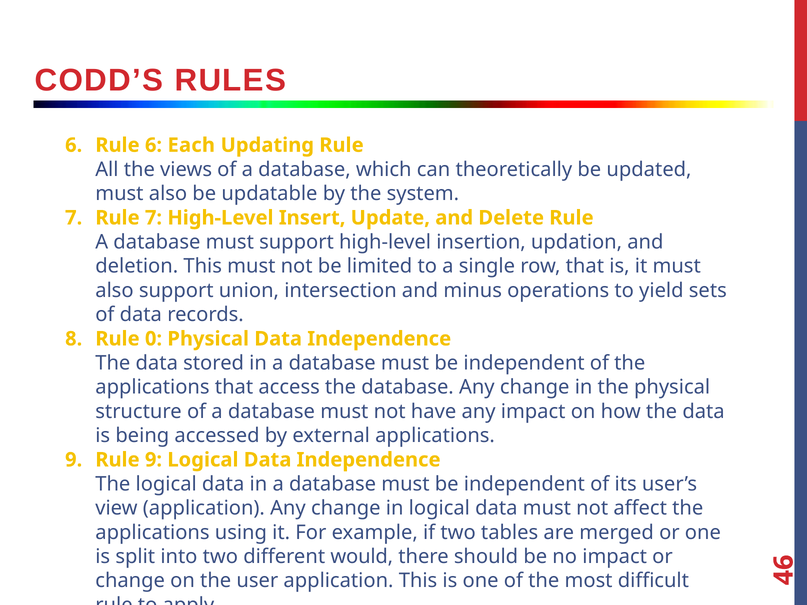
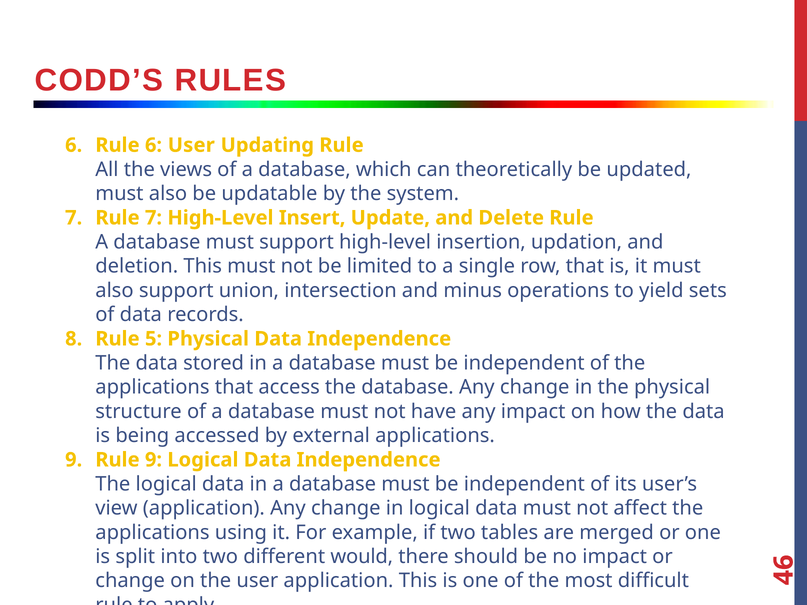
6 Each: Each -> User (191, 145)
0: 0 -> 5 (154, 339)
